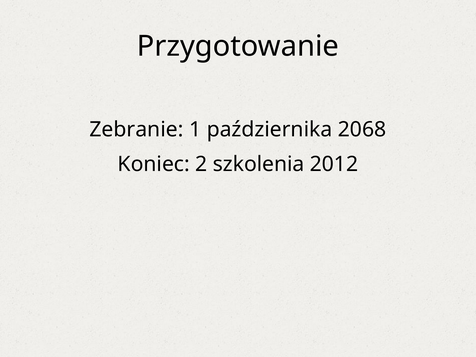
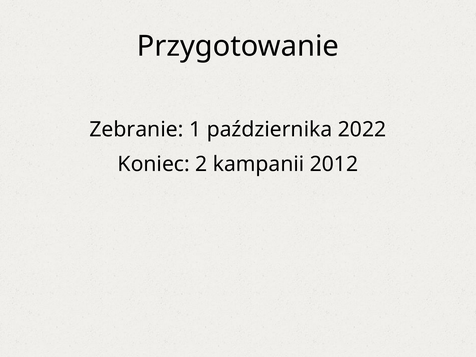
2068: 2068 -> 2022 (362, 129)
szkolenia: szkolenia -> kampanii (259, 164)
